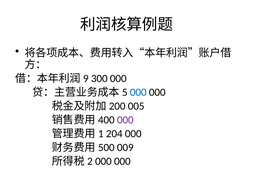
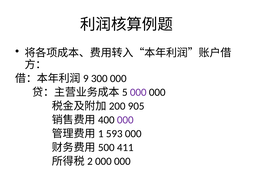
000 colour: blue -> purple (138, 92)
005: 005 -> 905 (136, 106)
204: 204 -> 593 (114, 134)
009: 009 -> 411 (125, 147)
